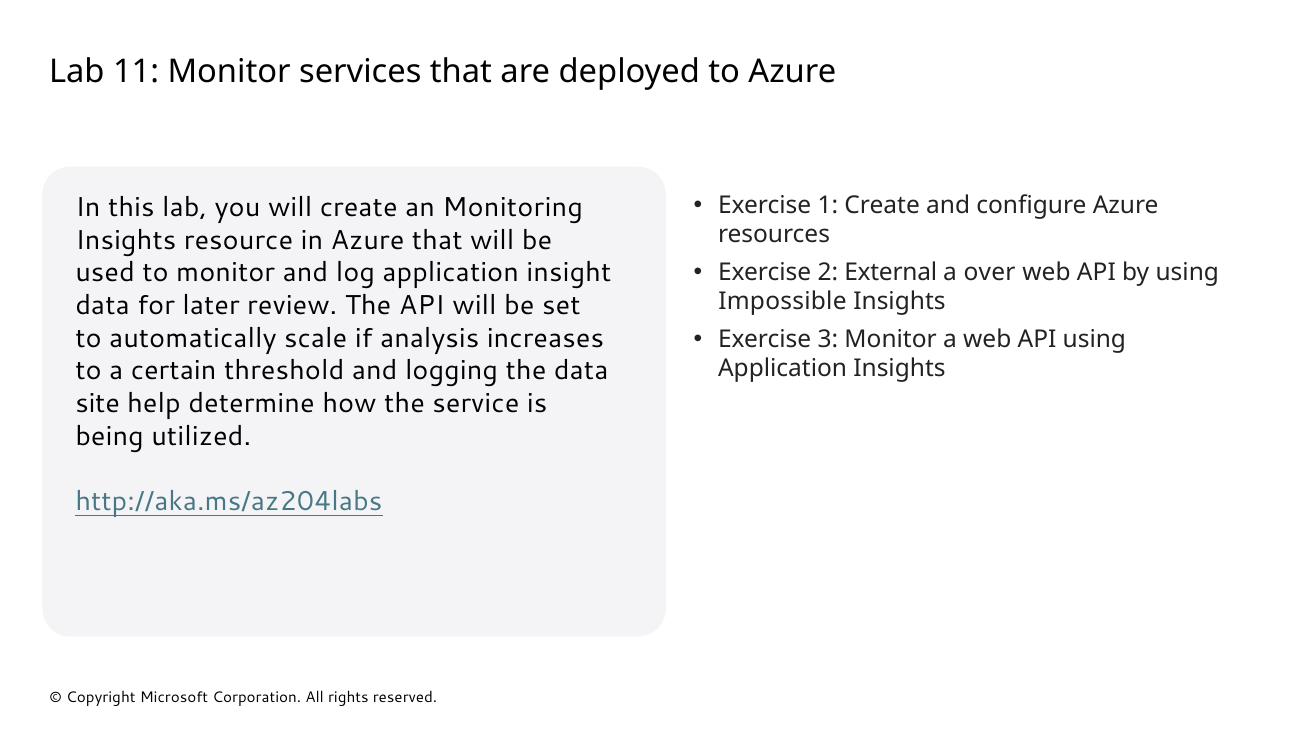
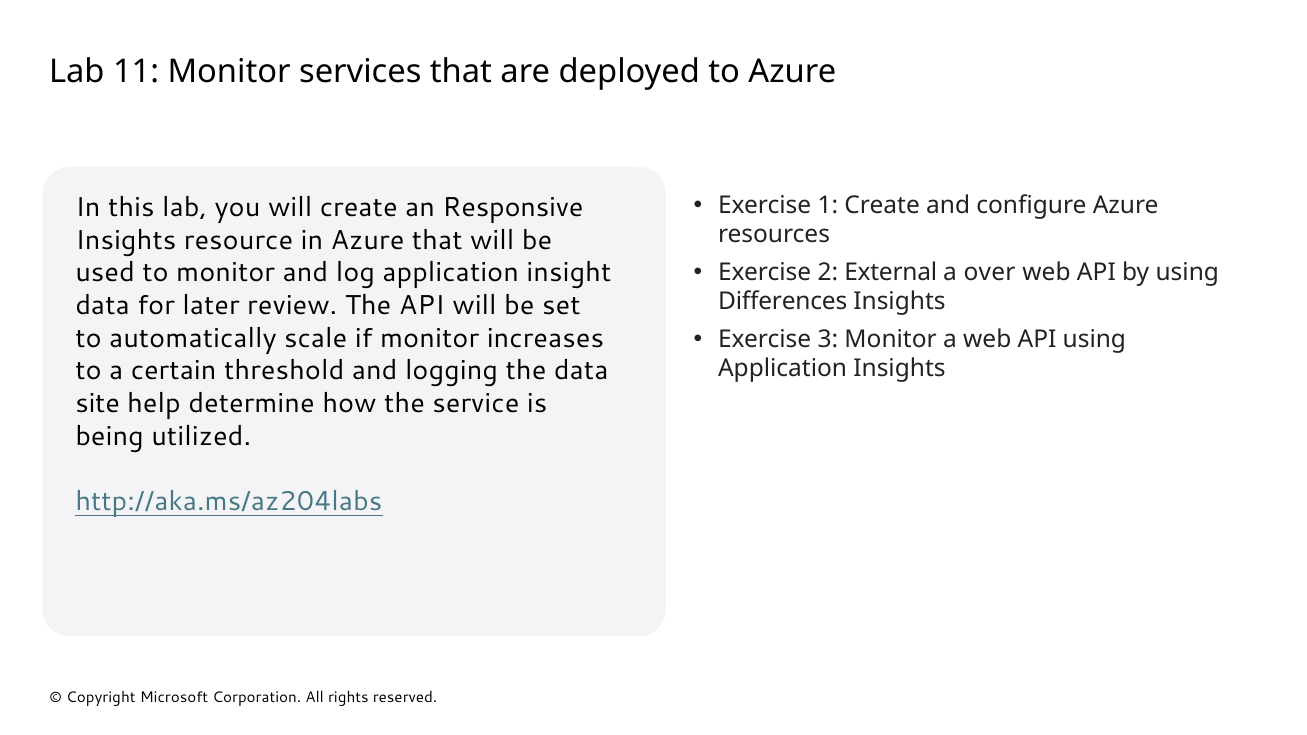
Monitoring: Monitoring -> Responsive (513, 207)
Impossible: Impossible -> Differences (783, 302)
if analysis: analysis -> monitor (430, 338)
